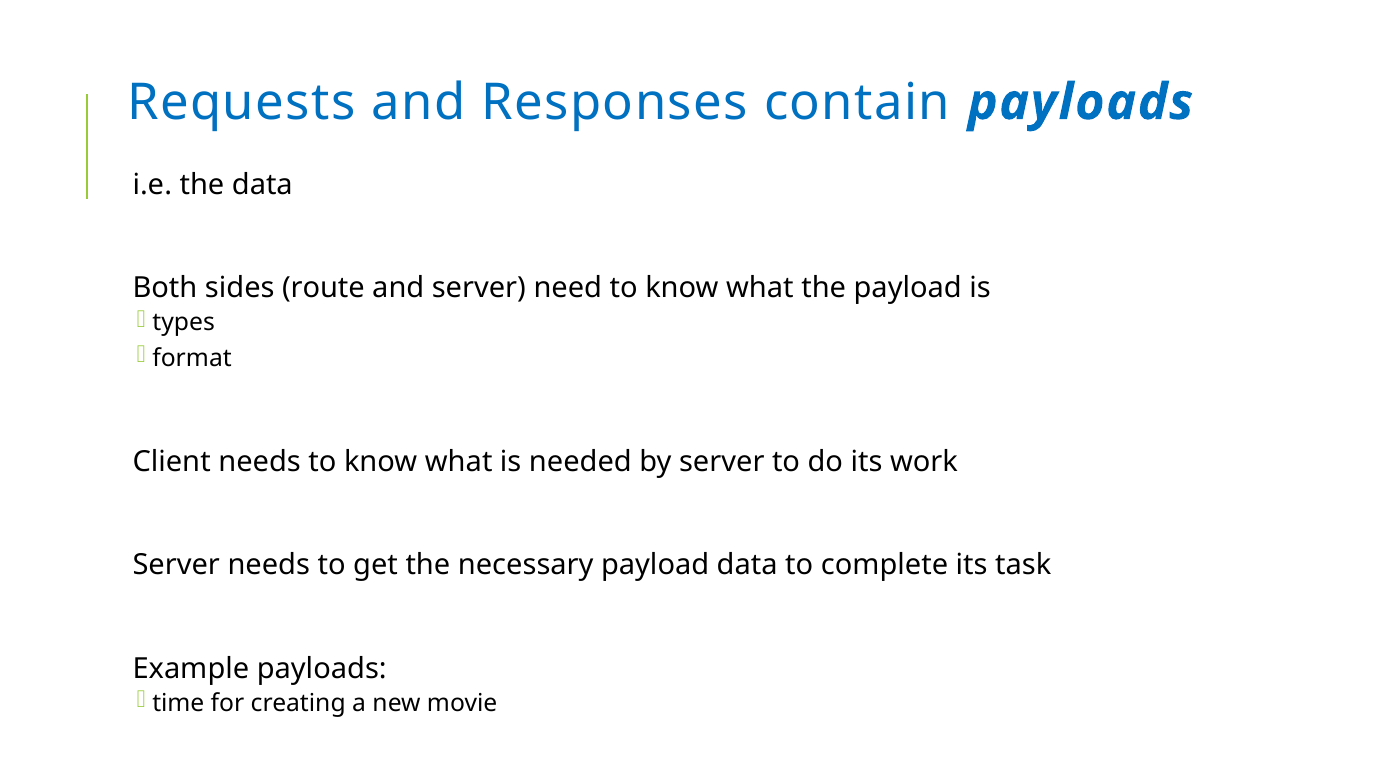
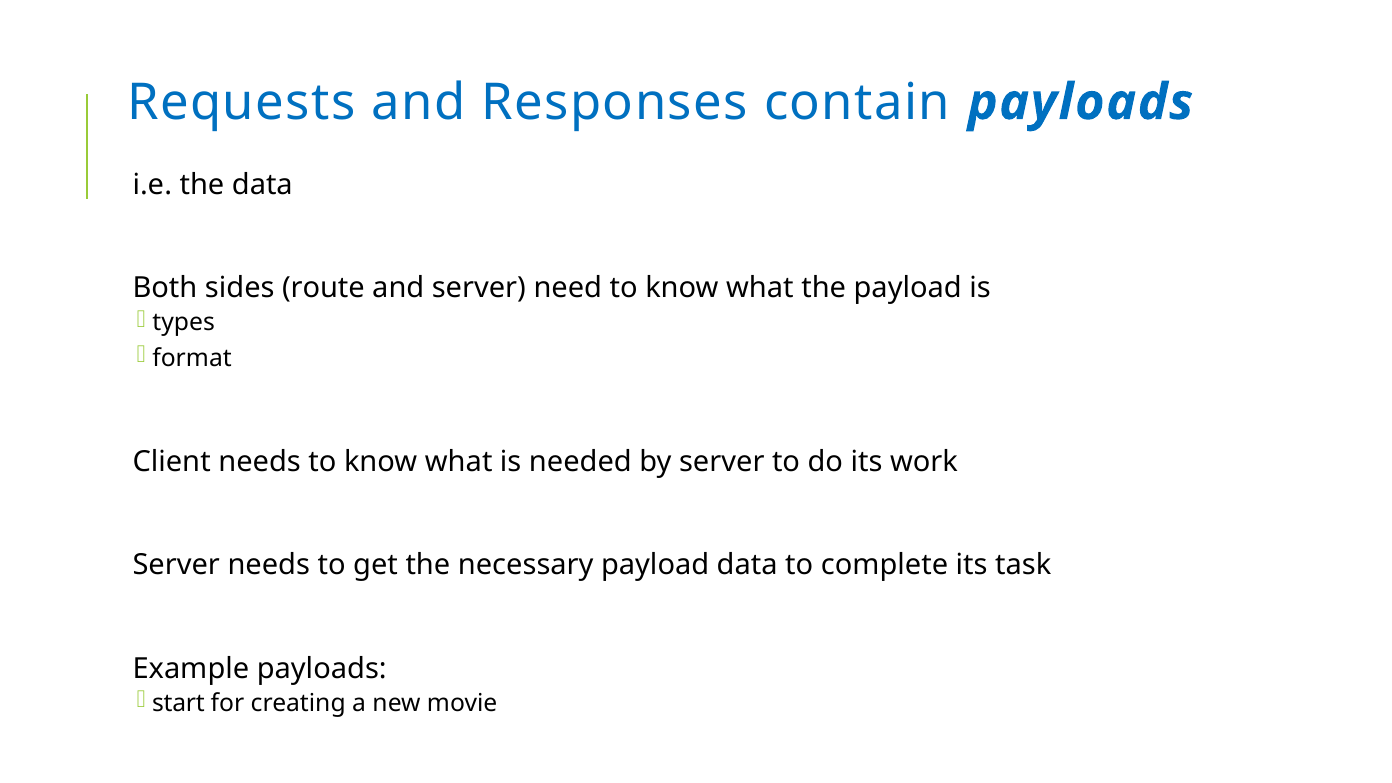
time: time -> start (178, 703)
